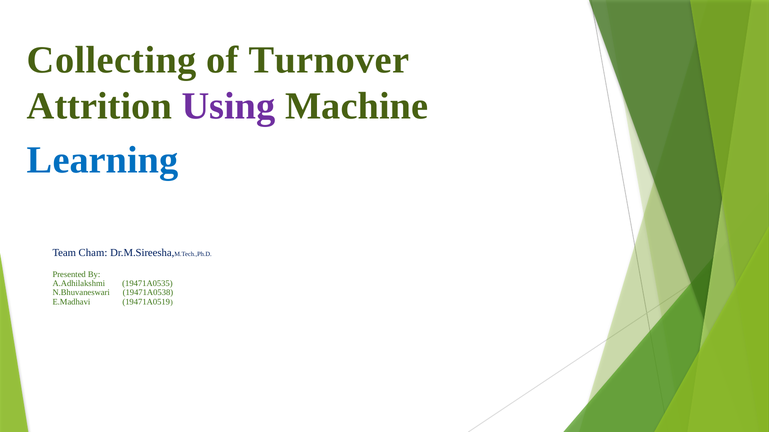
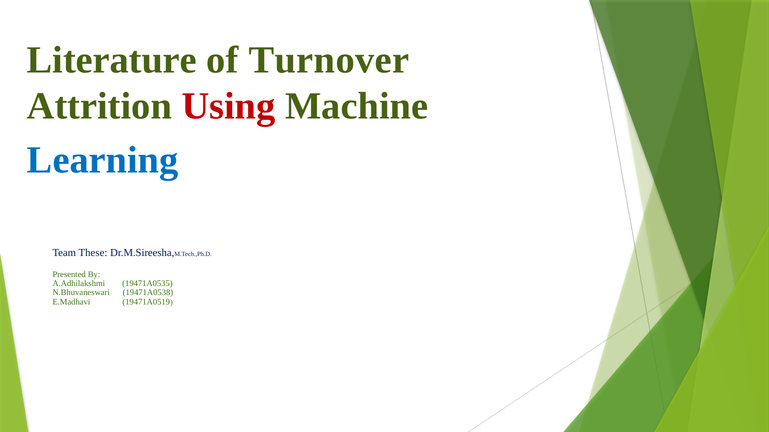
Collecting: Collecting -> Literature (112, 60)
Using colour: purple -> red (229, 106)
Cham: Cham -> These (93, 253)
